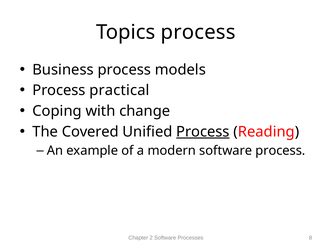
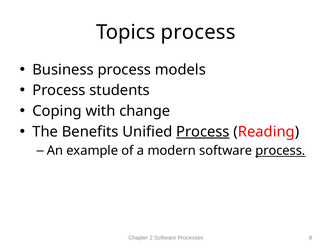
practical: practical -> students (120, 90)
Covered: Covered -> Benefits (90, 132)
process underline: none -> present (280, 151)
